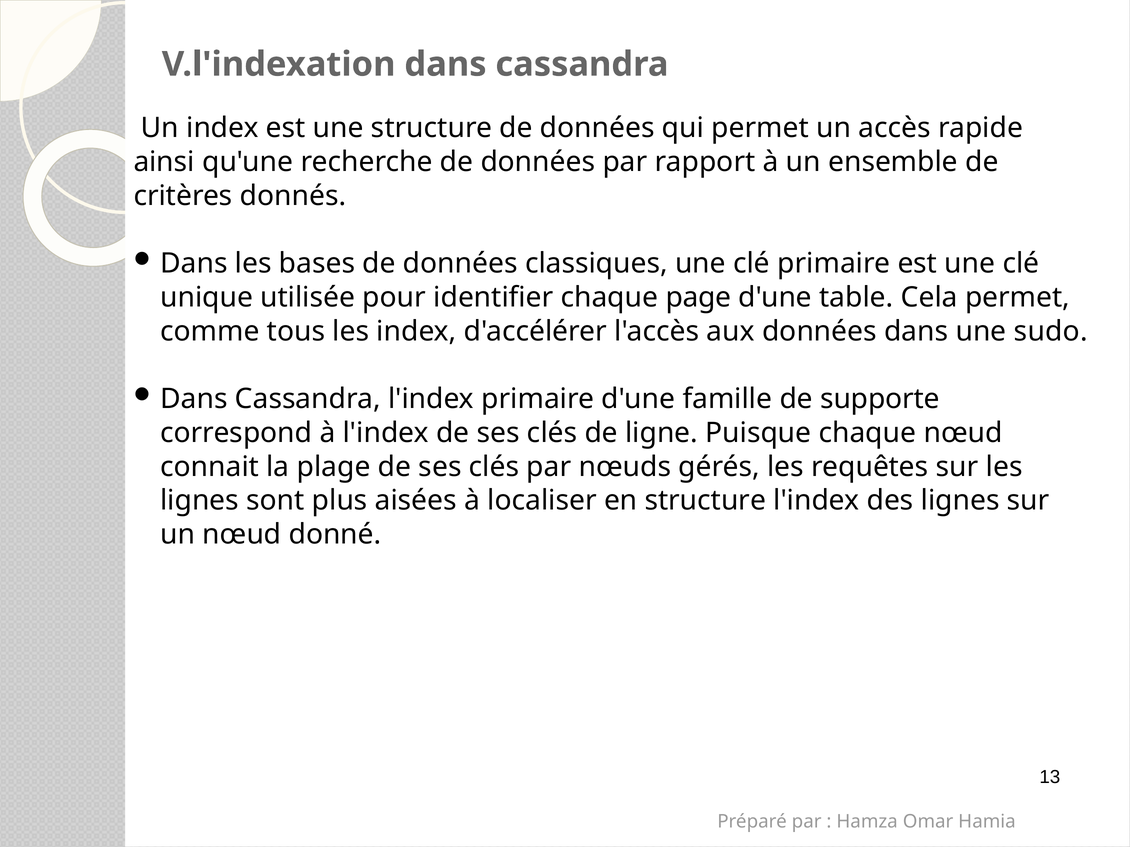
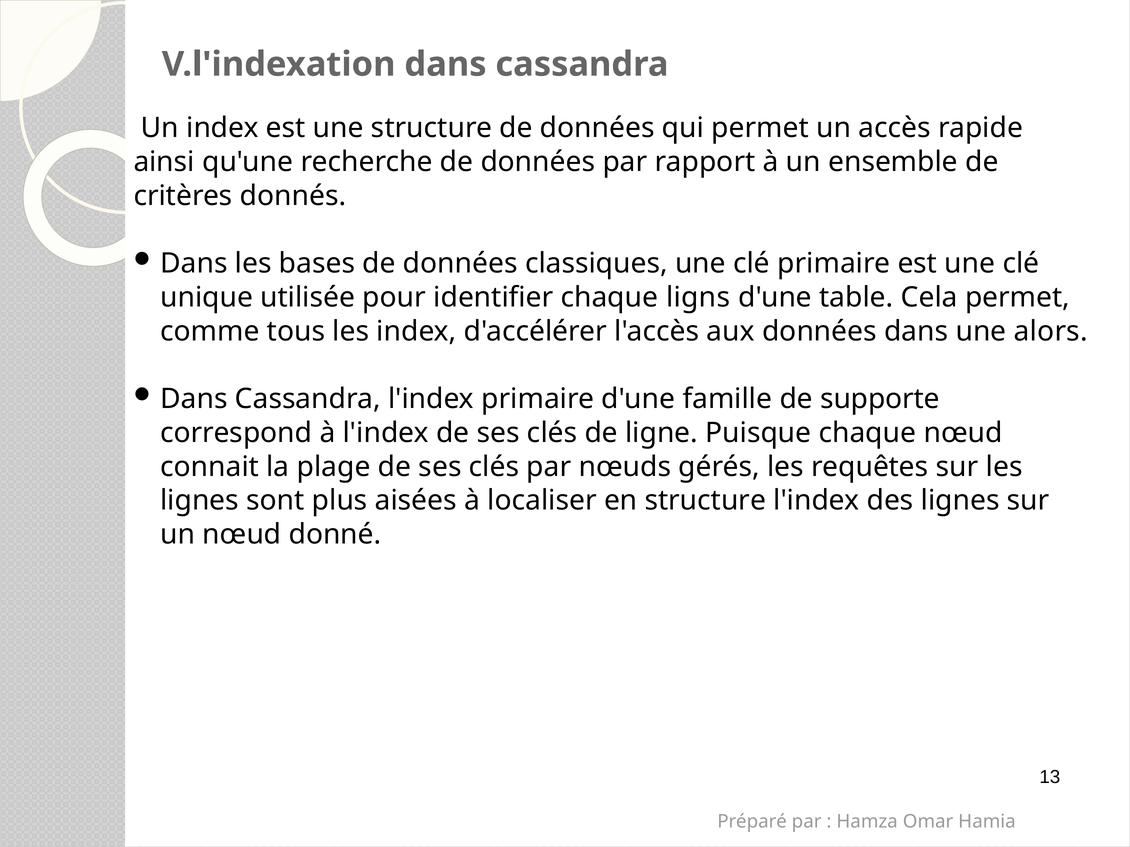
page: page -> ligns (698, 298)
sudo: sudo -> alors (1051, 331)
